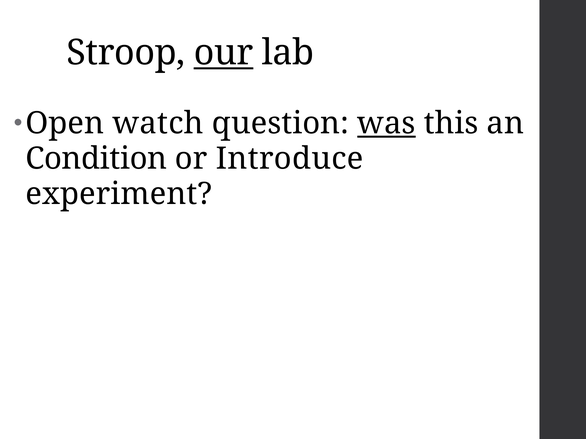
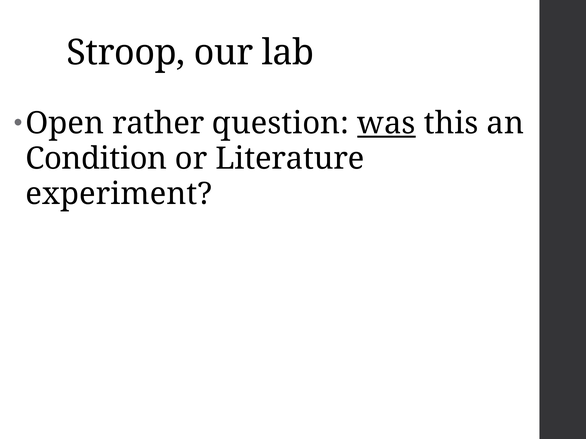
our underline: present -> none (224, 53)
watch: watch -> rather (158, 124)
Introduce: Introduce -> Literature (290, 159)
